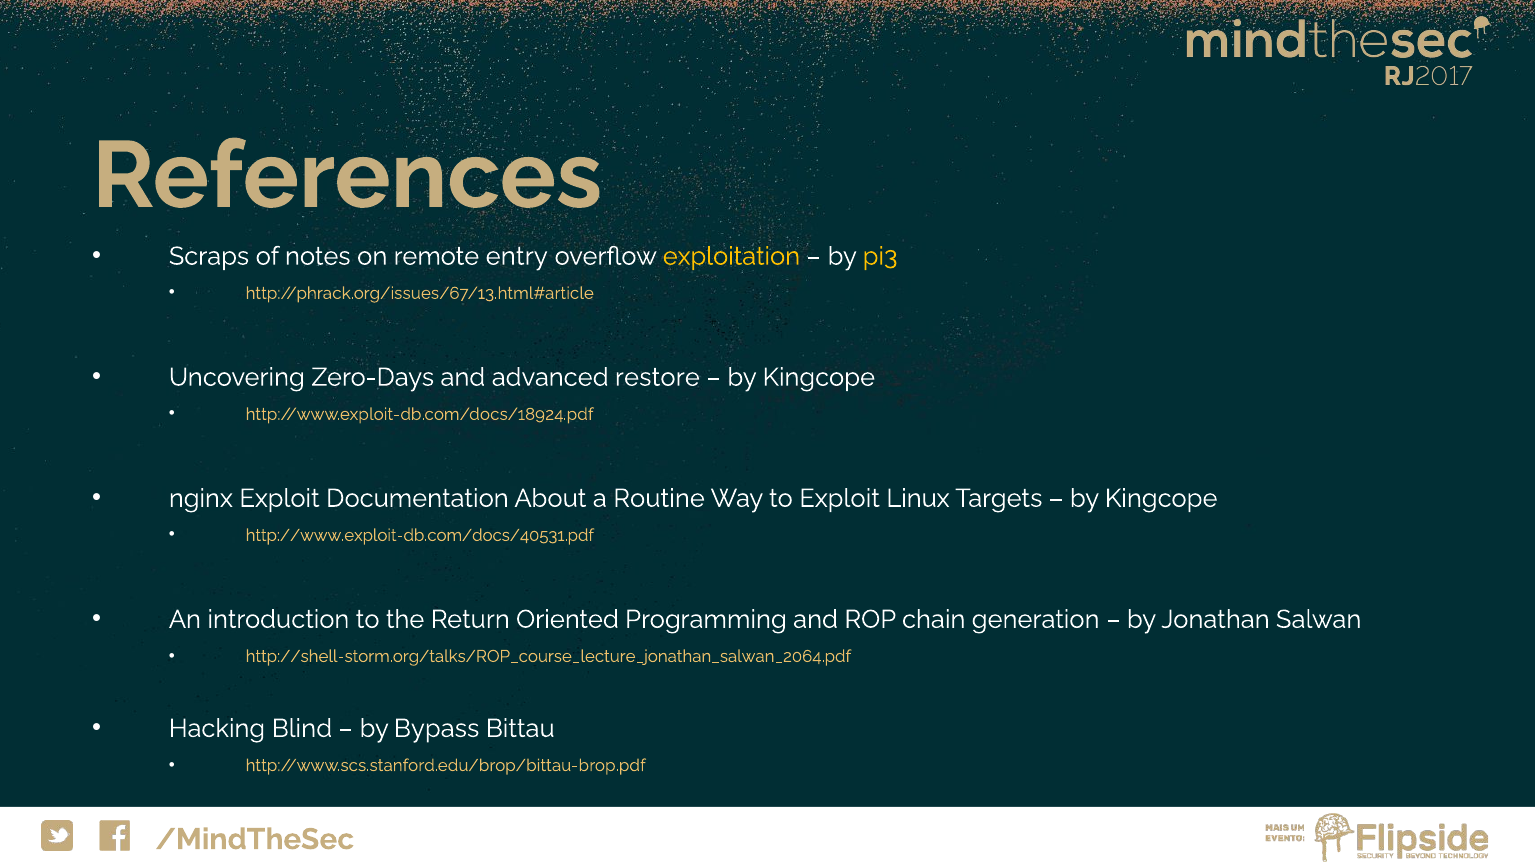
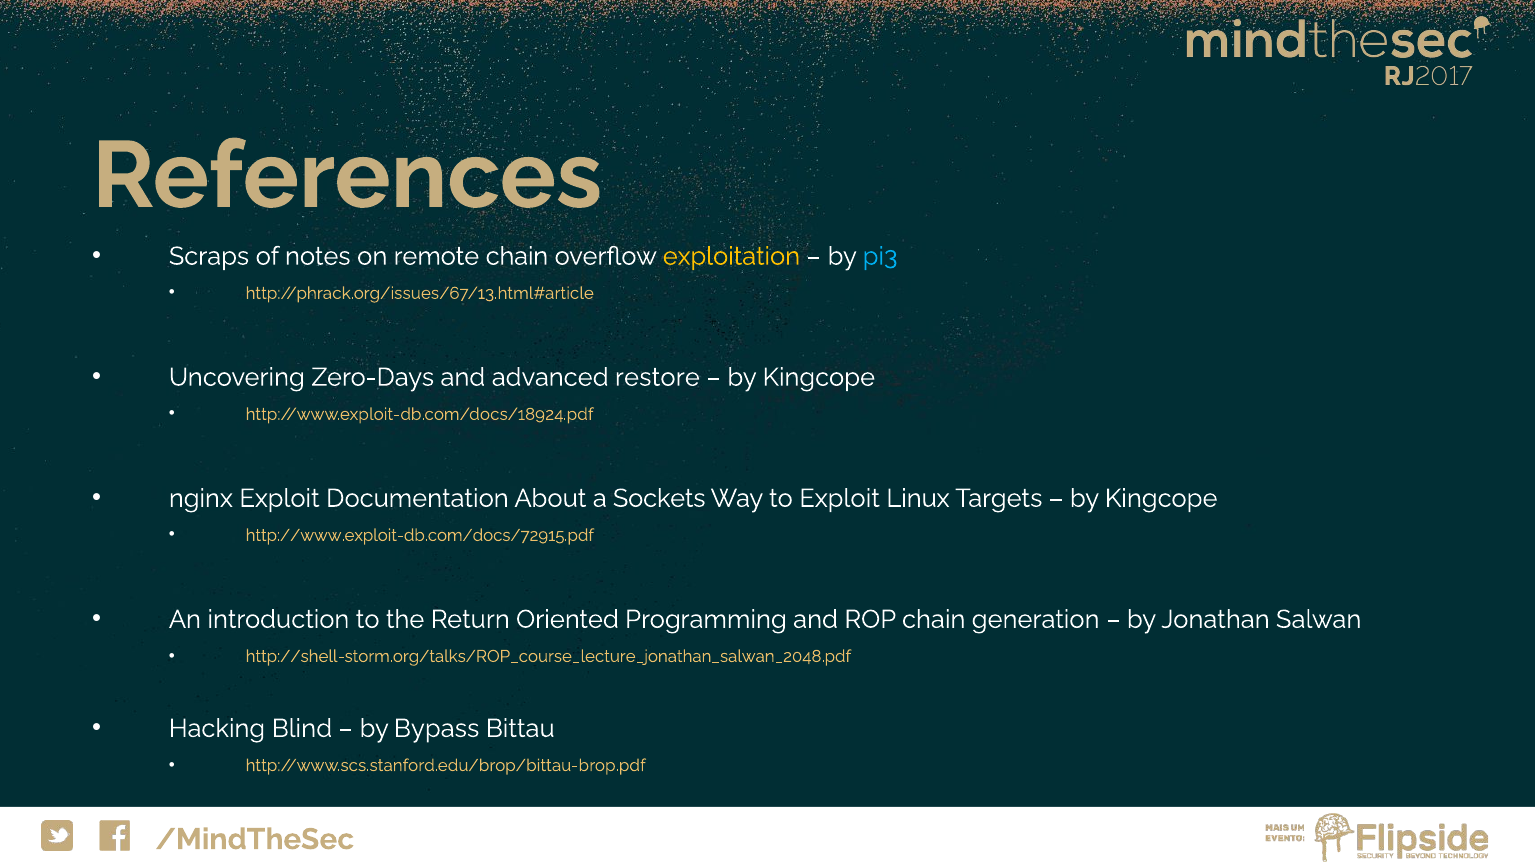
remote entry: entry -> chain (517, 256)
pi3 colour: yellow -> light blue (880, 256)
Routine: Routine -> Sockets (659, 499)
http://www.exploit-db.com/docs/40531.pdf: http://www.exploit-db.com/docs/40531.pdf -> http://www.exploit-db.com/docs/72915.pdf (420, 536)
http://shell-storm.org/talks/ROP_course_lecture_jonathan_salwan_2064.pdf: http://shell-storm.org/talks/ROP_course_lecture_jonathan_salwan_2064.pdf -> http://shell-storm.org/talks/ROP_course_lecture_jonathan_salwan_2048.pdf (548, 657)
